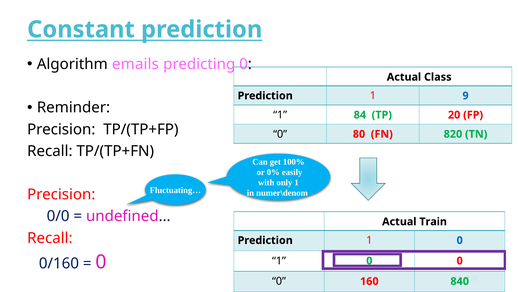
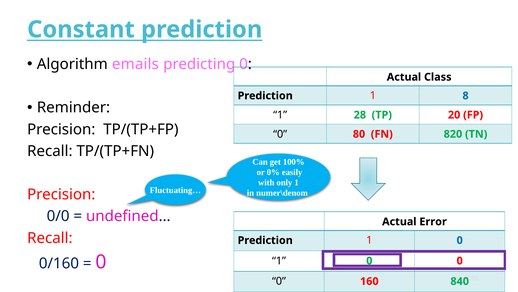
9: 9 -> 8 (466, 96)
84: 84 -> 28 (360, 115)
Train: Train -> Error (433, 221)
